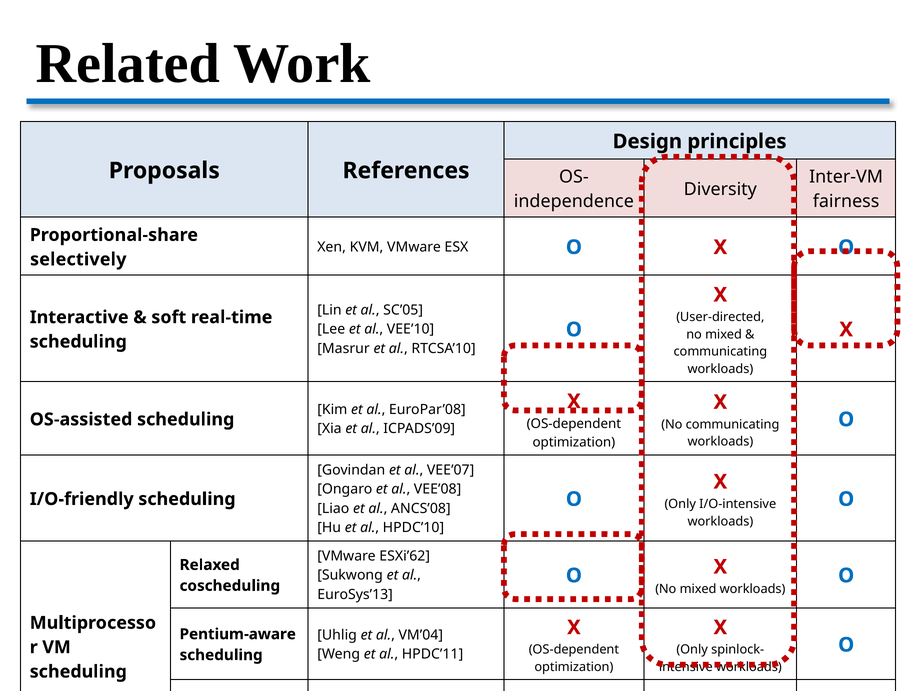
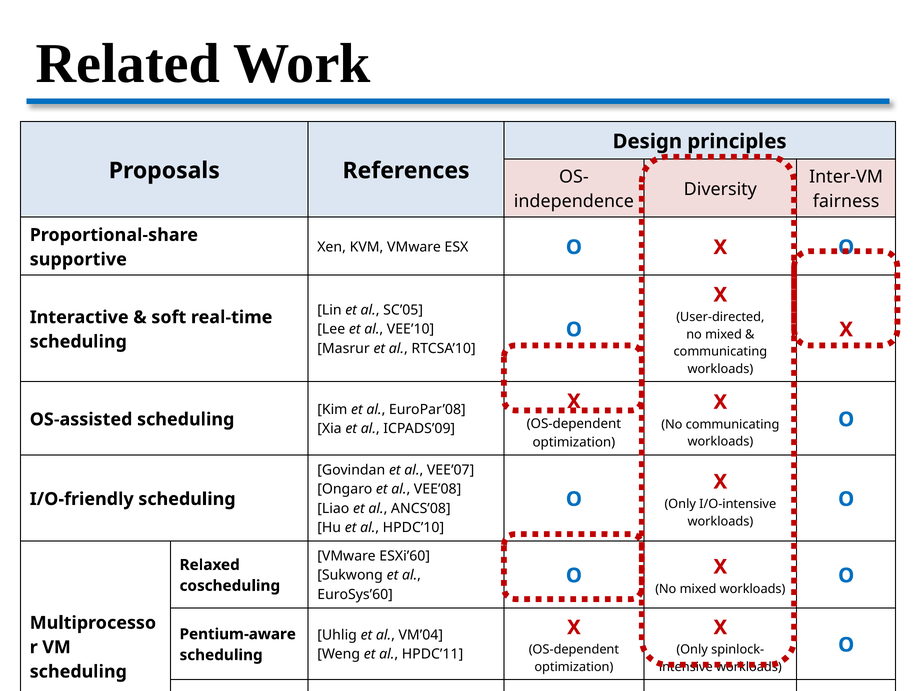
selectively: selectively -> supportive (78, 259)
ESXi’62: ESXi’62 -> ESXi’60 (405, 556)
EuroSys’13: EuroSys’13 -> EuroSys’60 (355, 594)
